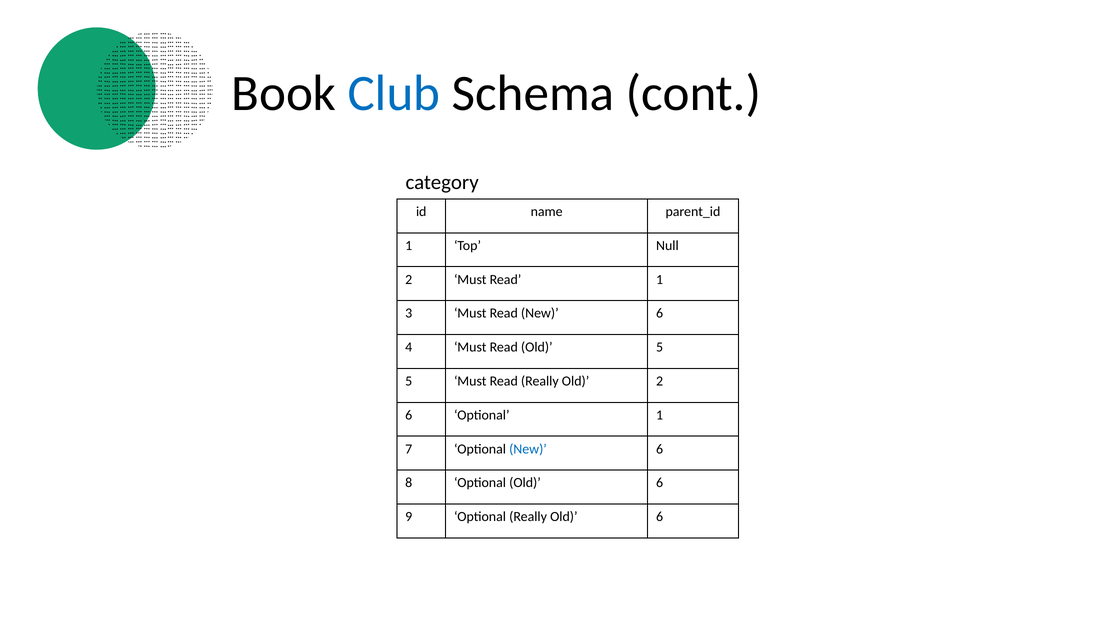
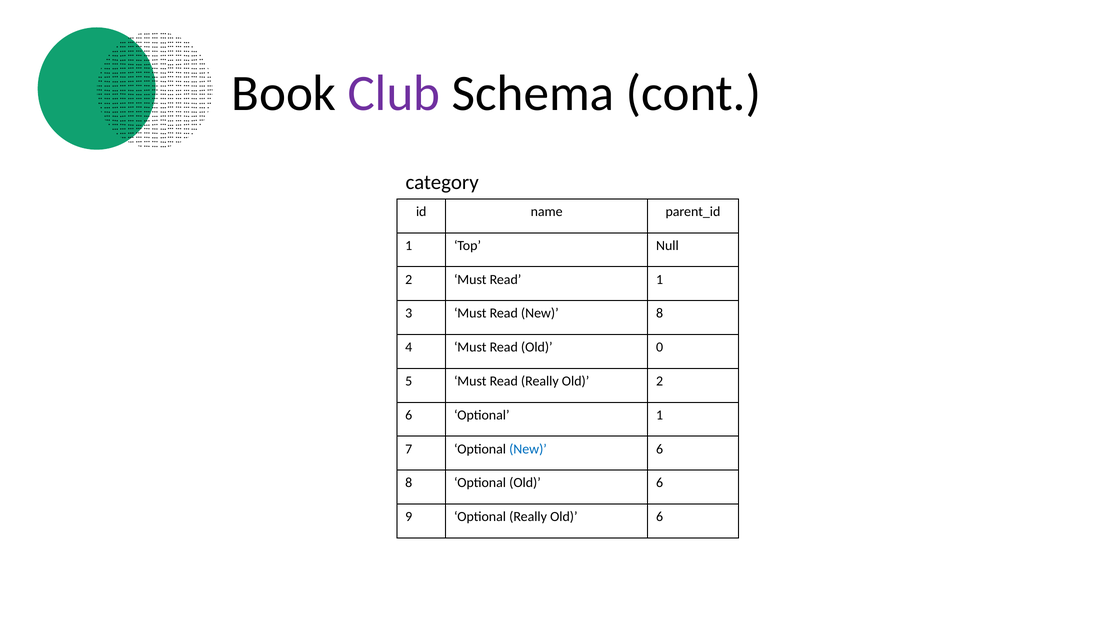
Club colour: blue -> purple (394, 94)
Read New 6: 6 -> 8 (660, 313)
Old 5: 5 -> 0 (660, 347)
